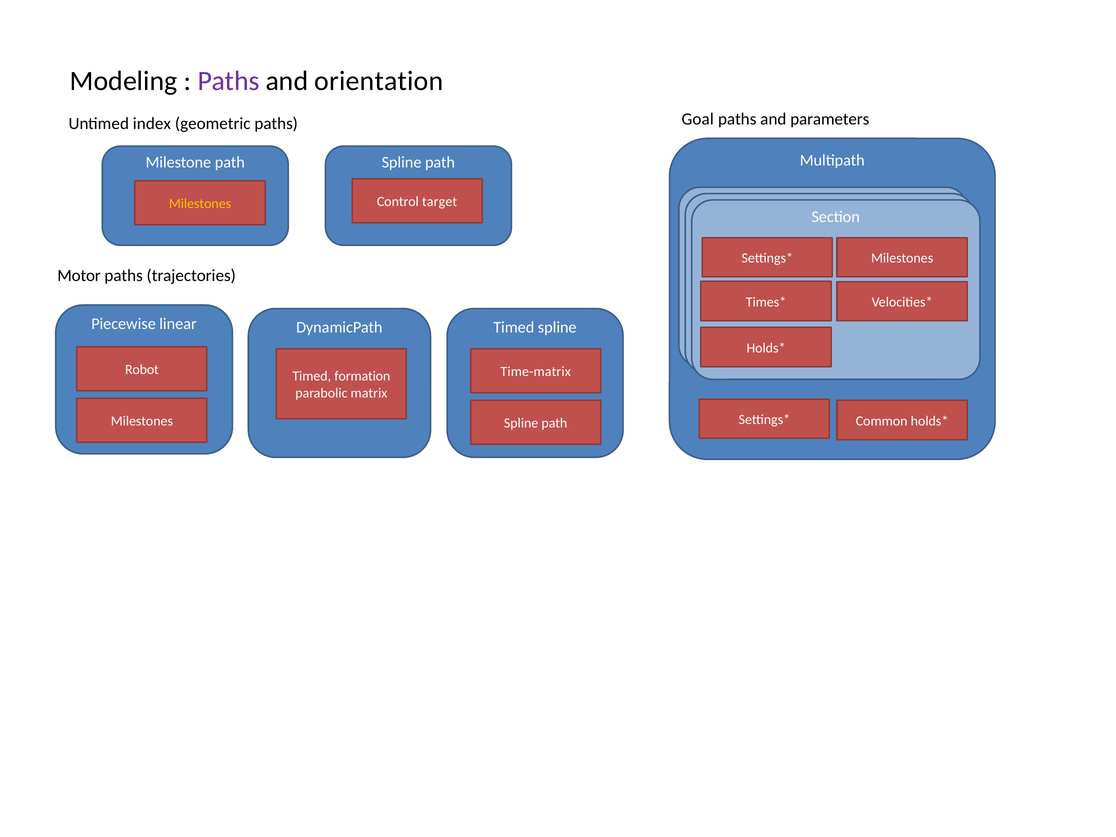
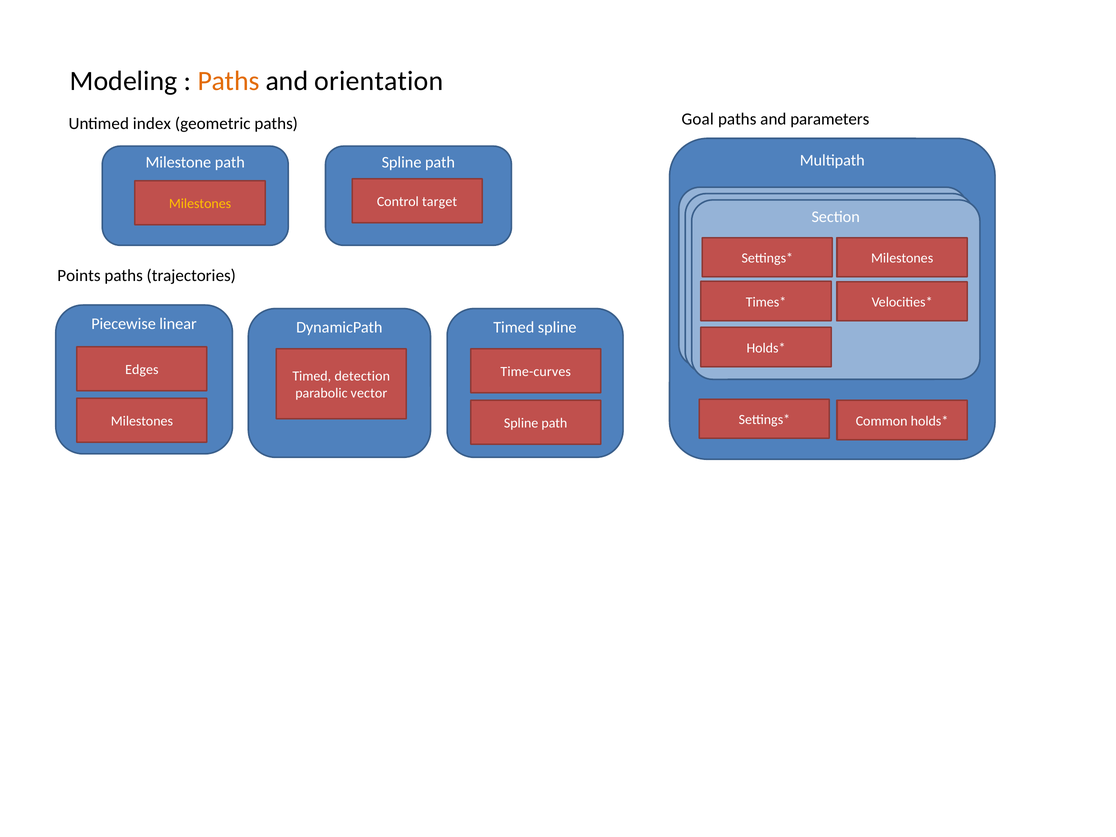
Paths colour: purple -> orange (229, 81)
Motor: Motor -> Points (79, 275)
Robot: Robot -> Edges (142, 370)
Time-matrix: Time-matrix -> Time-curves (536, 372)
formation: formation -> detection (362, 376)
matrix: matrix -> vector (369, 393)
